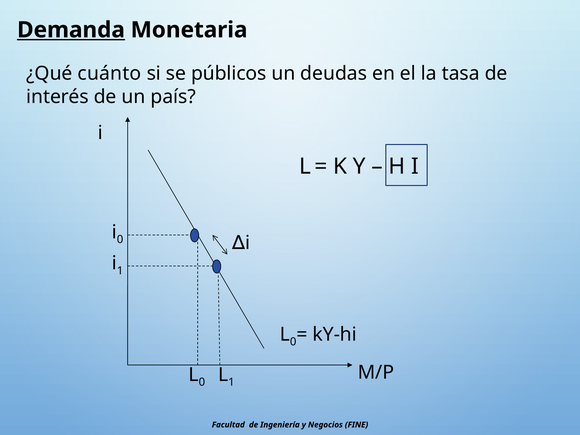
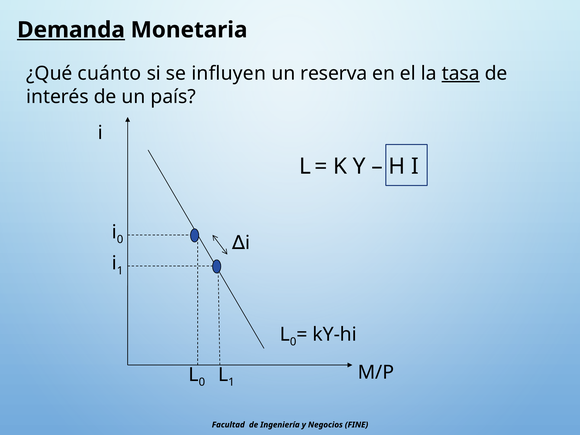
públicos: públicos -> influyen (229, 73)
deudas: deudas -> reserva (334, 73)
tasa underline: none -> present (461, 73)
